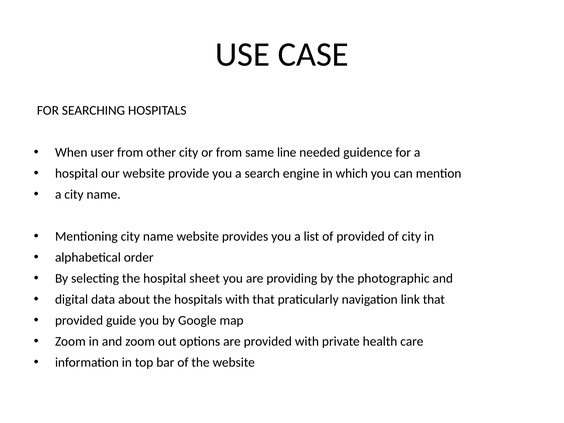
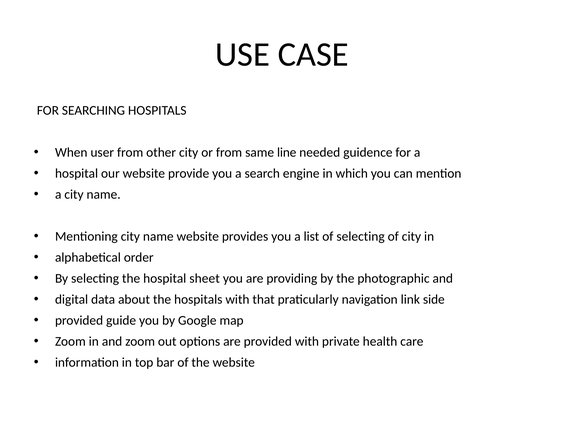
of provided: provided -> selecting (361, 236)
link that: that -> side (434, 299)
